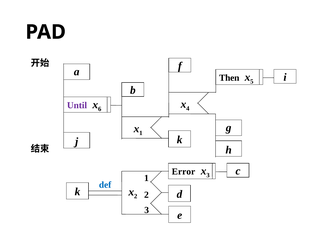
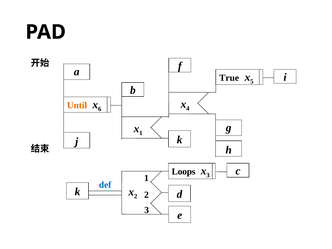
Then: Then -> True (229, 78)
Until colour: purple -> orange (77, 105)
Error: Error -> Loops (184, 172)
